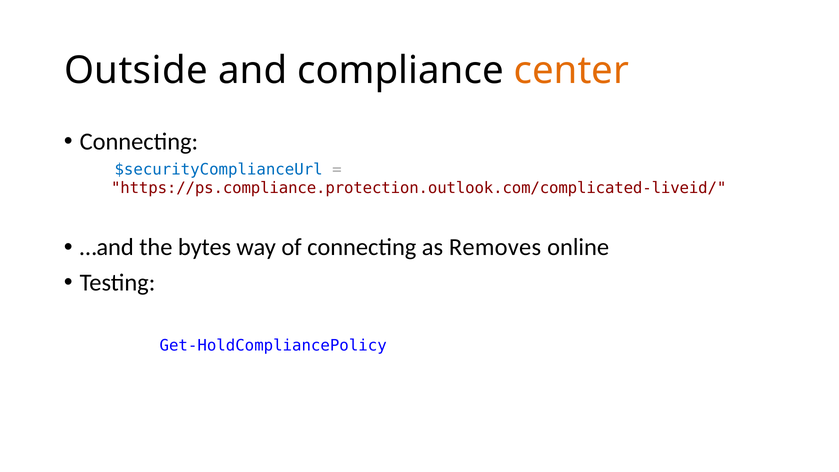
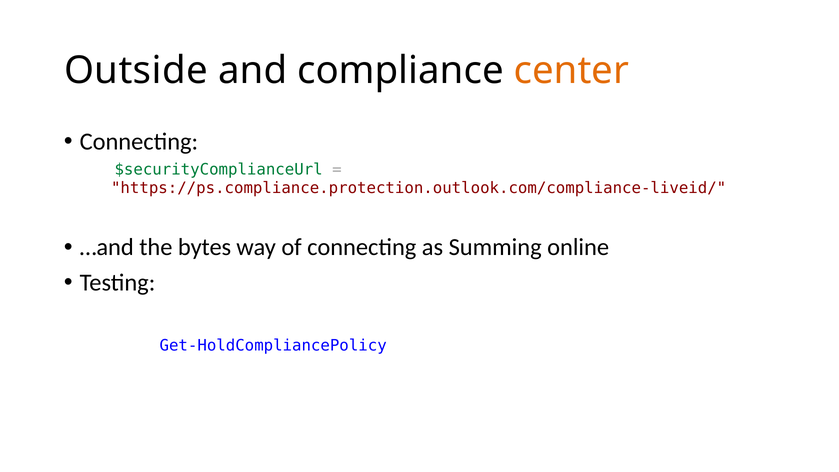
$securityComplianceUrl colour: blue -> green (219, 169)
https://ps.compliance.protection.outlook.com/complicated-liveid/: https://ps.compliance.protection.outlook.com/complicated-liveid/ -> https://ps.compliance.protection.outlook.com/compliance-liveid/ (419, 188)
Removes: Removes -> Summing (495, 247)
